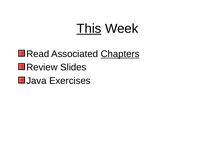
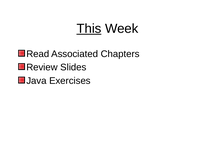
Chapters underline: present -> none (120, 54)
